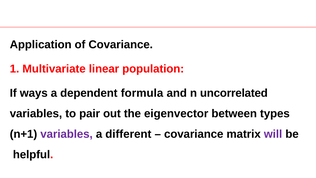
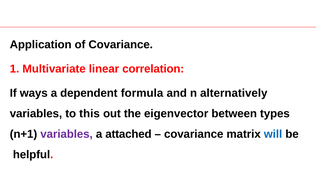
population: population -> correlation (153, 69)
uncorrelated: uncorrelated -> alternatively (234, 93)
pair: pair -> this (90, 113)
different: different -> attached (128, 134)
will colour: purple -> blue (273, 134)
